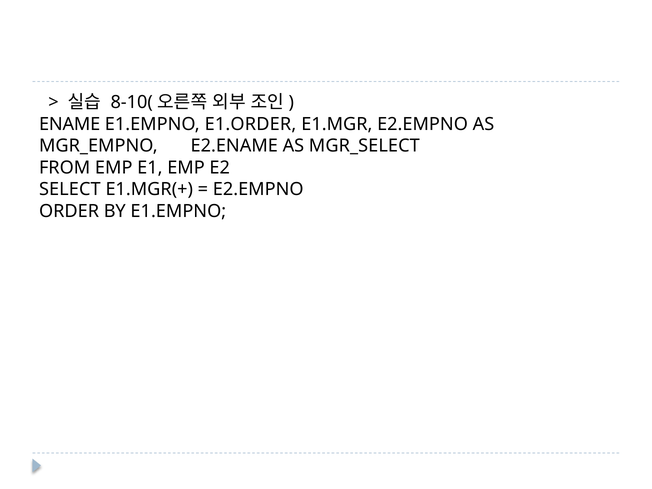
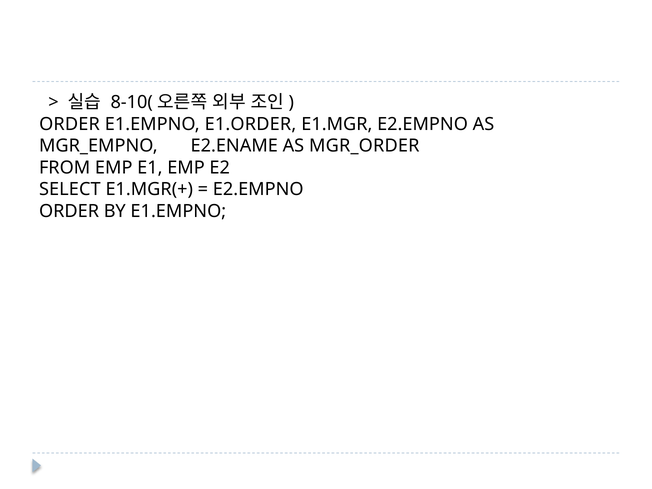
ENAME: ENAME -> ORDER (69, 124)
MGR_SELECT: MGR_SELECT -> MGR_ORDER (364, 146)
